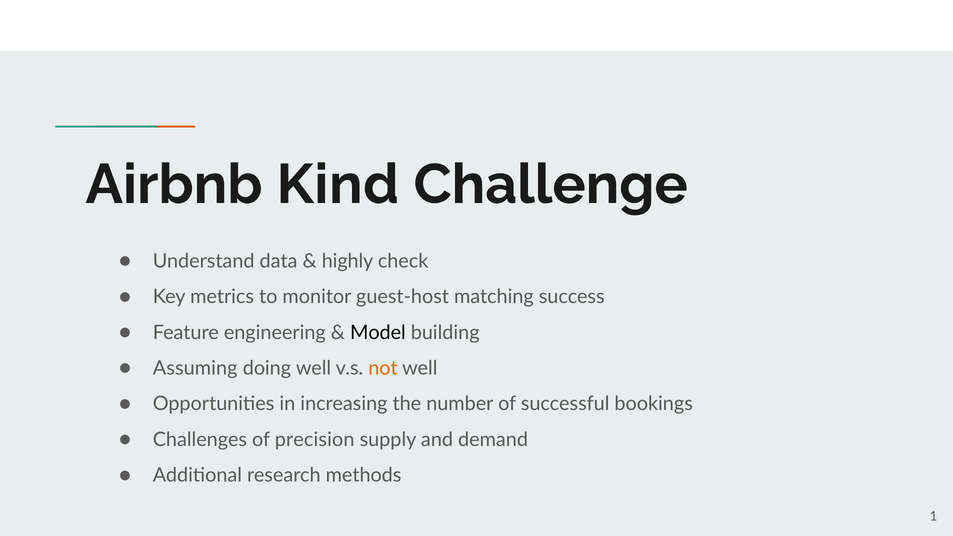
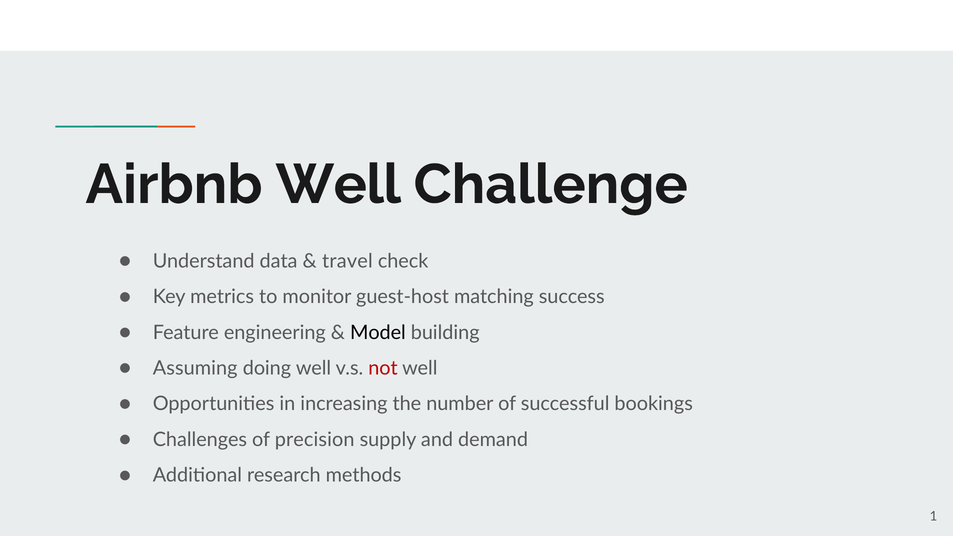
Airbnb Kind: Kind -> Well (338, 185)
highly: highly -> travel (347, 261)
not colour: orange -> red (383, 368)
